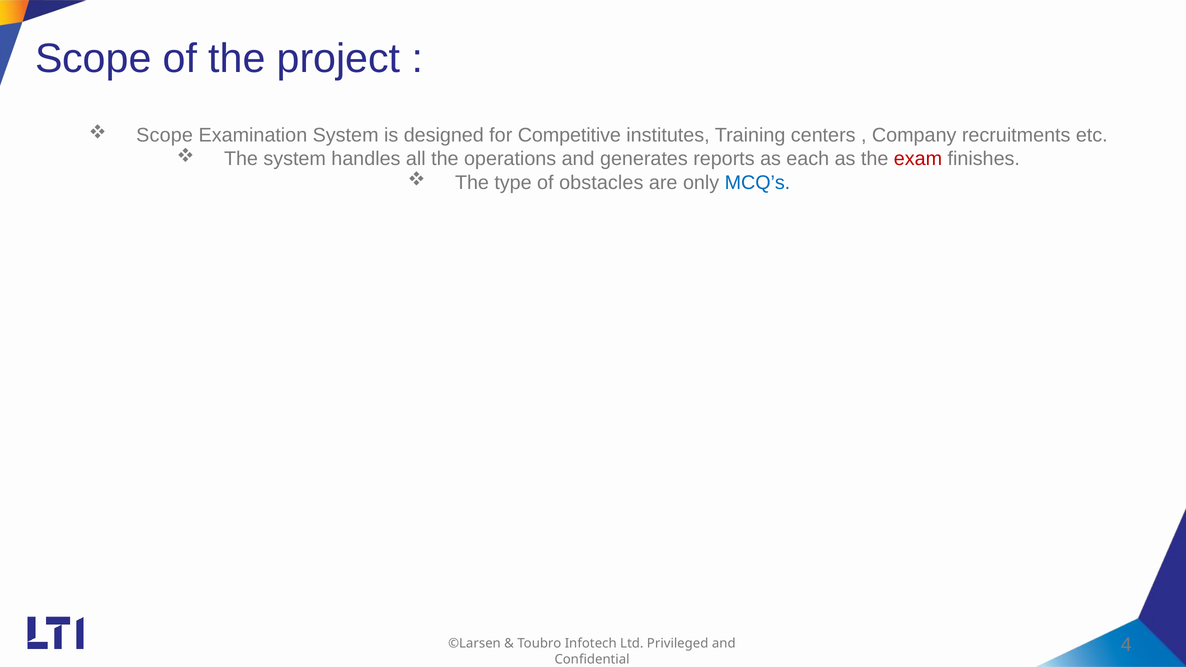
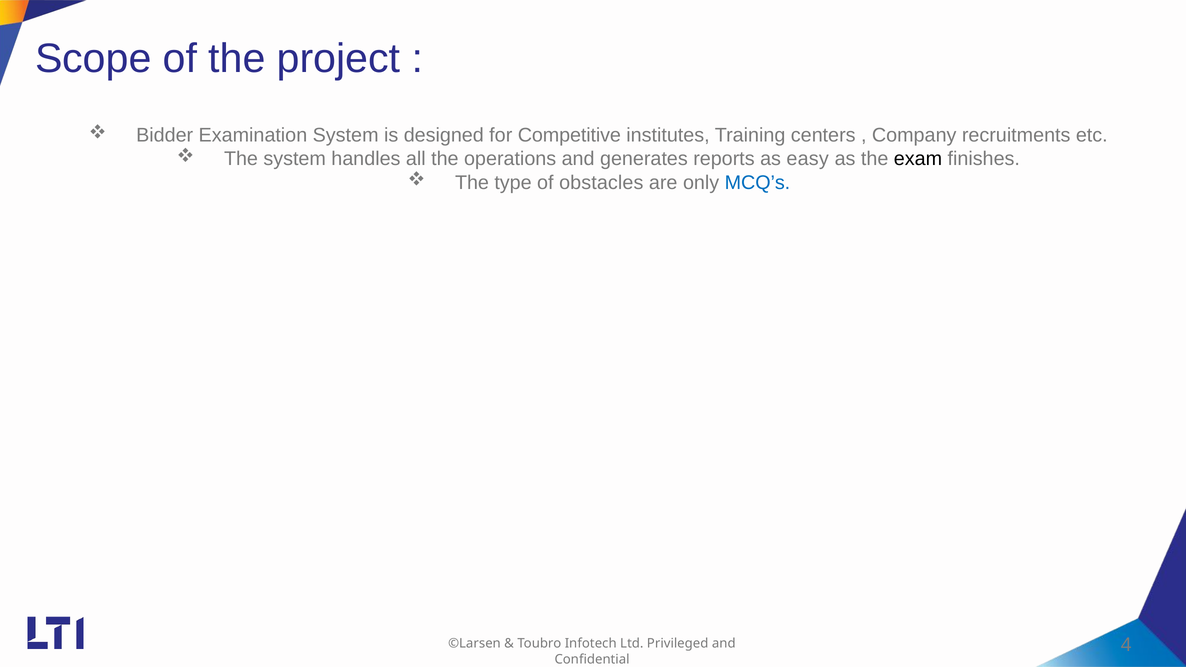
Scope: Scope -> Bidder (165, 135)
each: each -> easy (808, 159)
exam colour: red -> black (918, 159)
